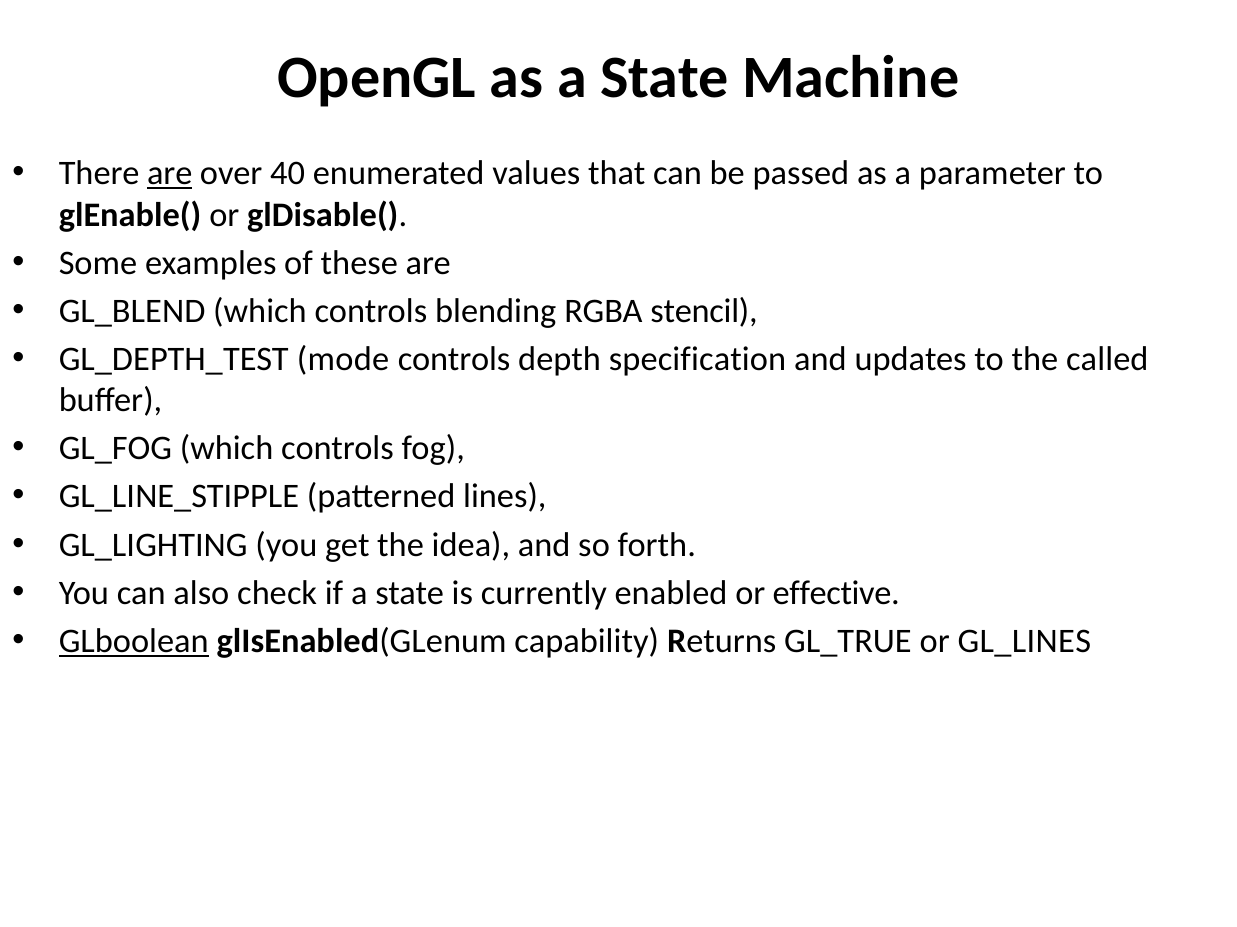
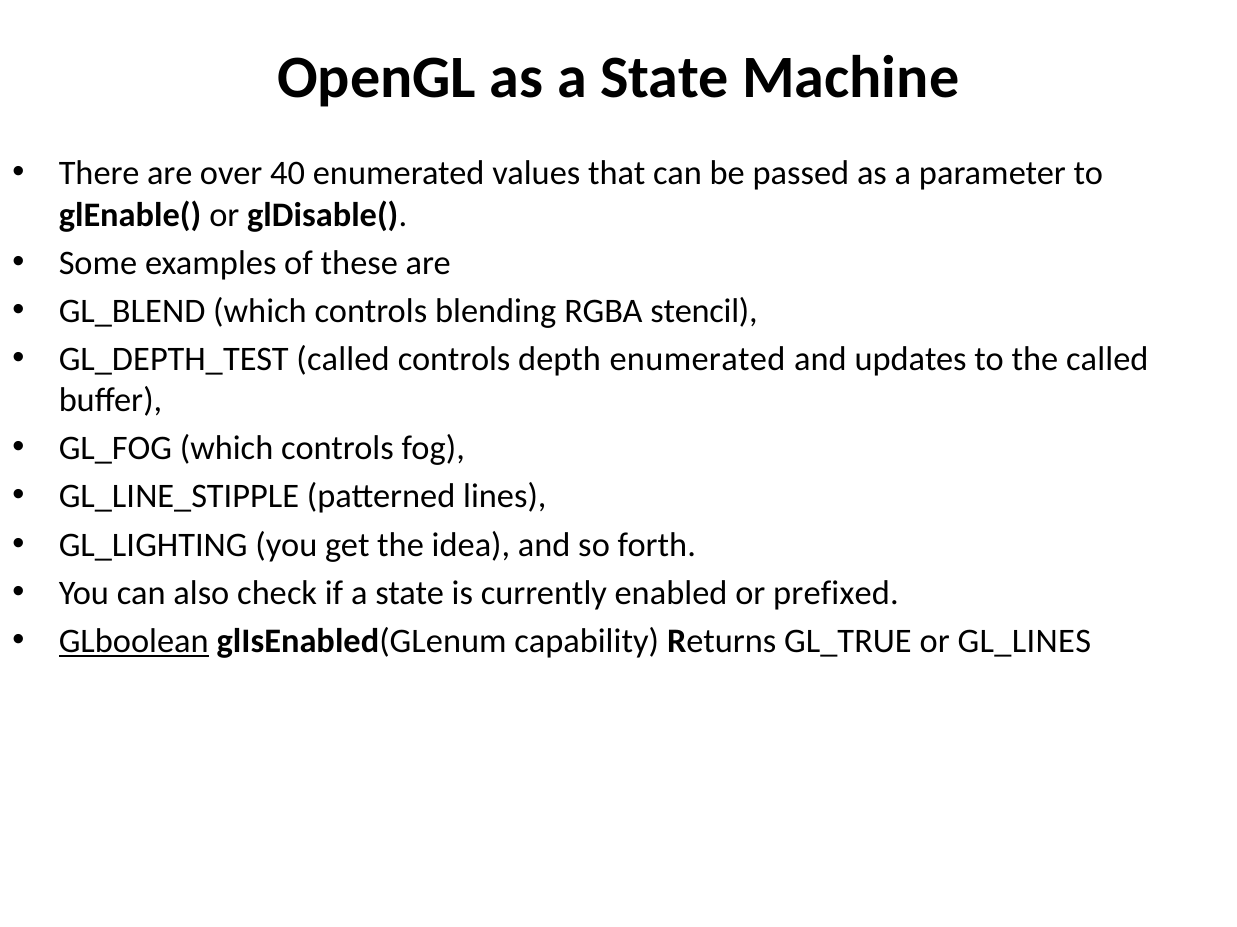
are underline: present -> none (170, 174)
GL_DEPTH_TEST mode: mode -> called (343, 359)
depth specification: specification -> enumerated (697, 359)
effective: effective -> prefixed (836, 593)
